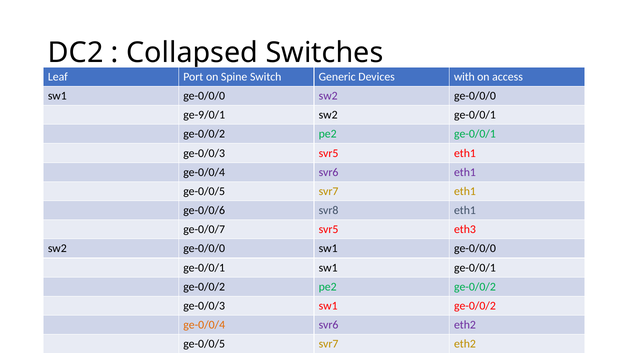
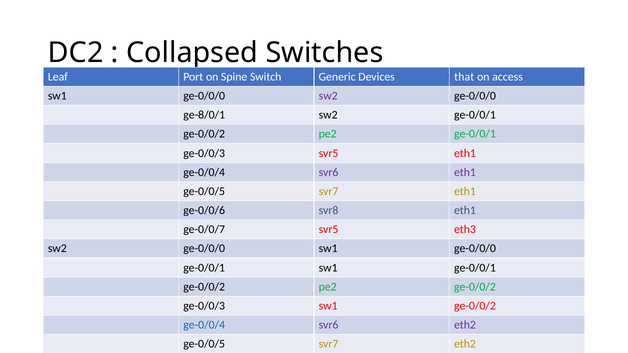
with: with -> that (464, 77)
ge-9/0/1: ge-9/0/1 -> ge-8/0/1 (204, 115)
ge-0/0/4 colour: orange -> blue (204, 325)
